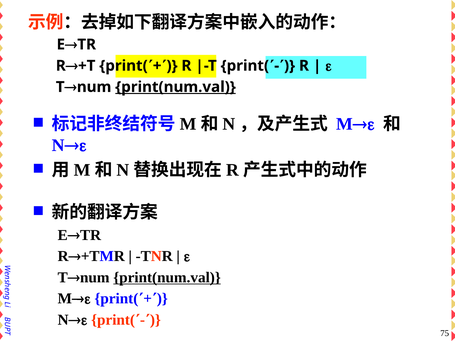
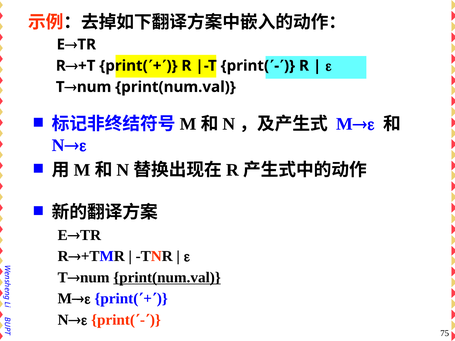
print(num.val underline: present -> none (176, 87)
